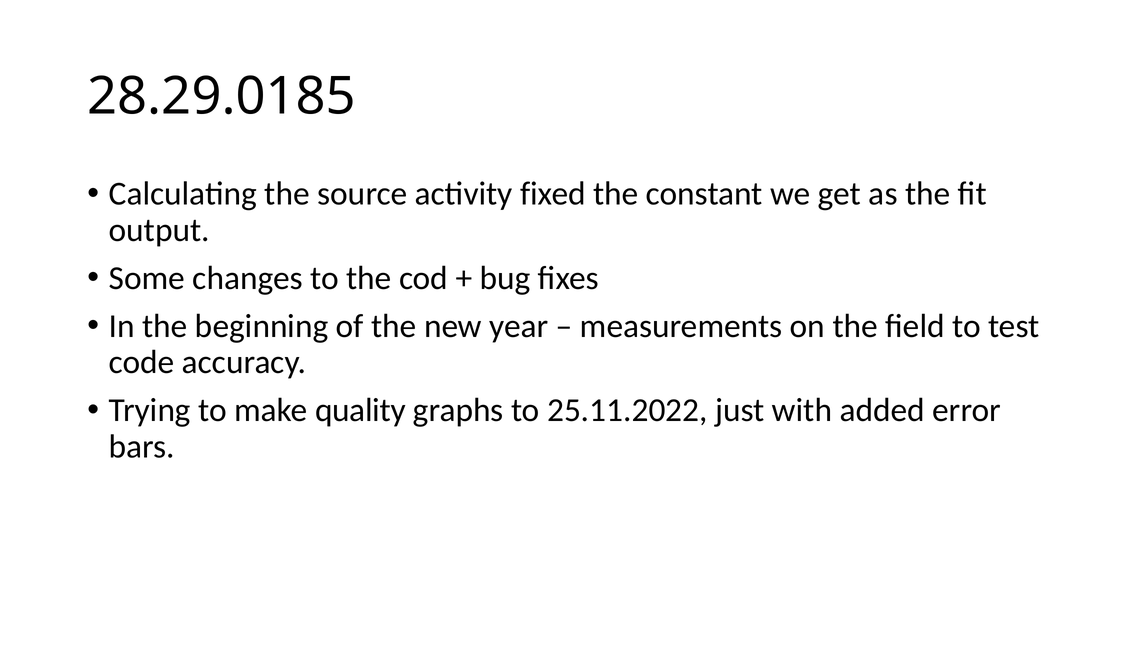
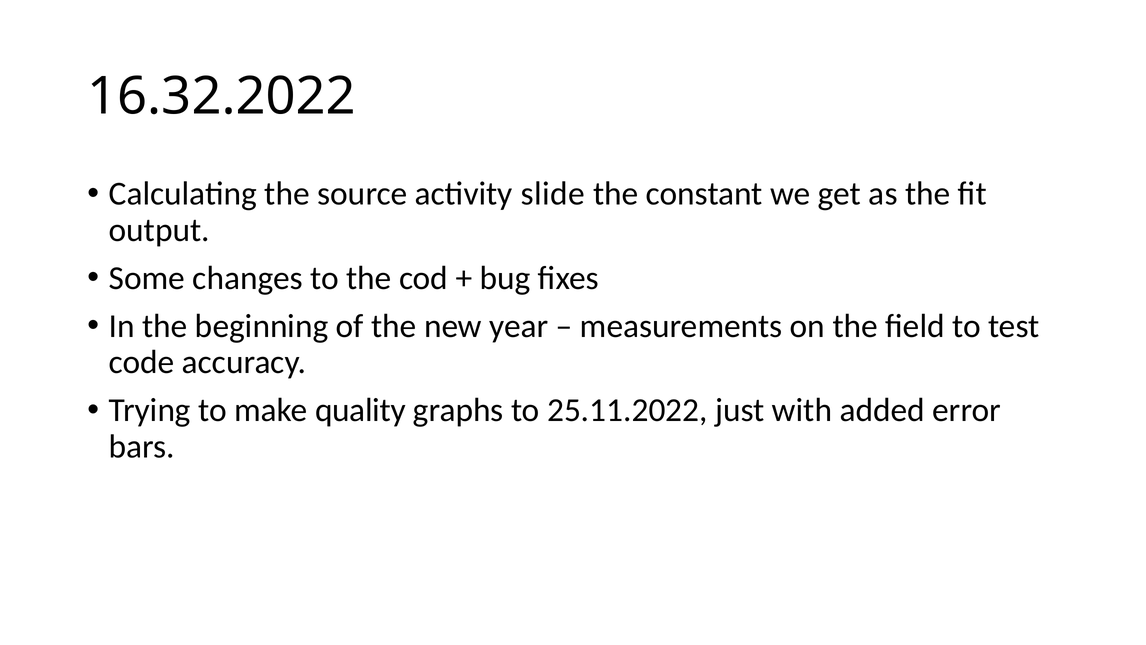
28.29.0185: 28.29.0185 -> 16.32.2022 (222, 96)
fixed: fixed -> slide (553, 194)
